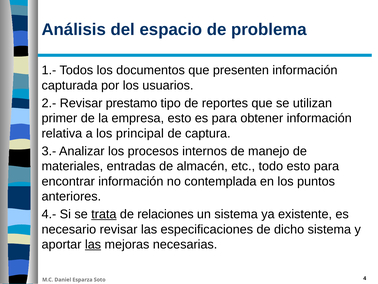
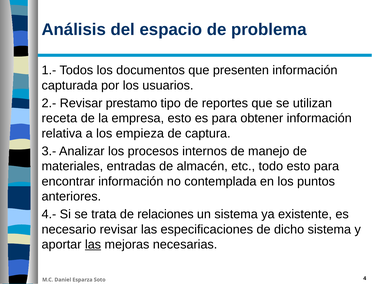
primer: primer -> receta (59, 118)
principal: principal -> empieza (140, 133)
trata underline: present -> none (104, 214)
